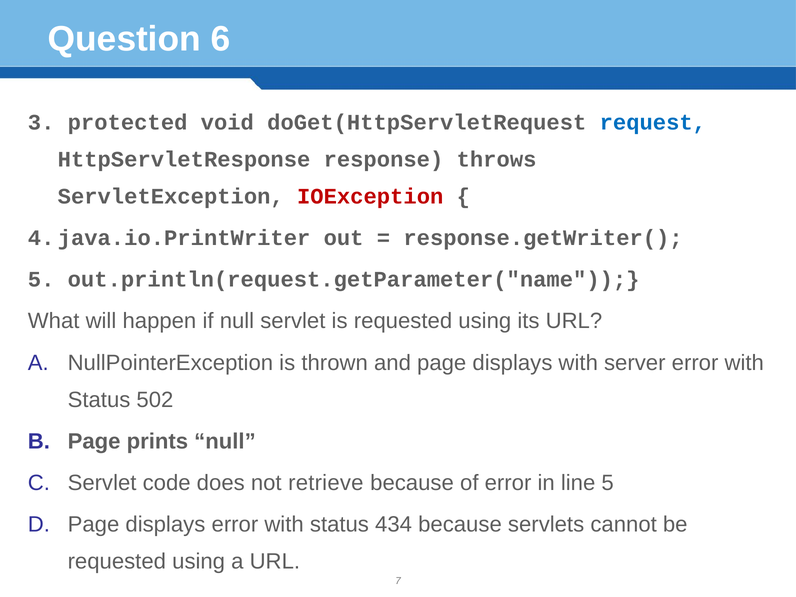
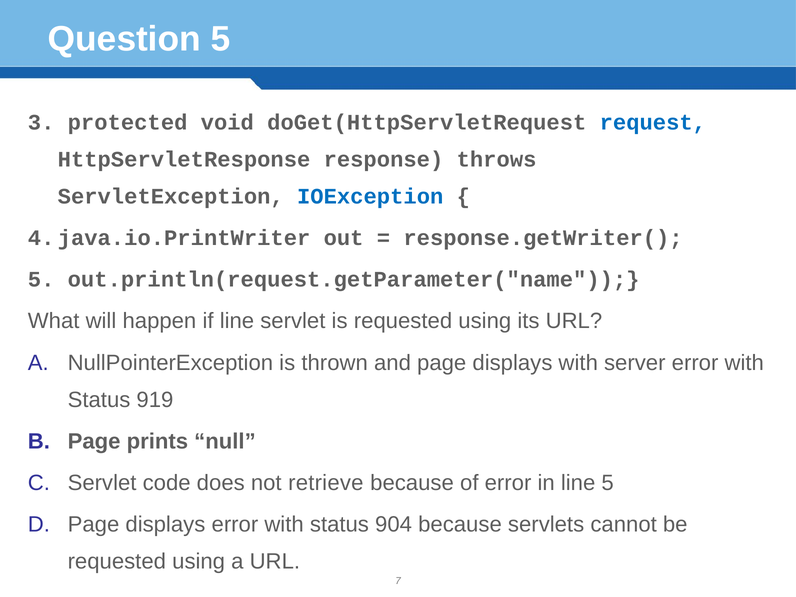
Question 6: 6 -> 5 (221, 39)
IOException colour: red -> blue (370, 197)
if null: null -> line (237, 321)
502: 502 -> 919 (155, 400)
434: 434 -> 904 (394, 525)
